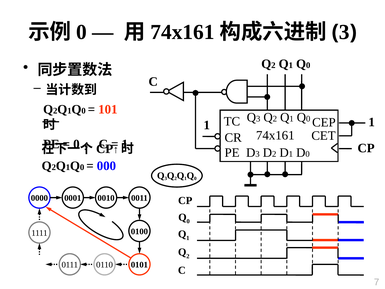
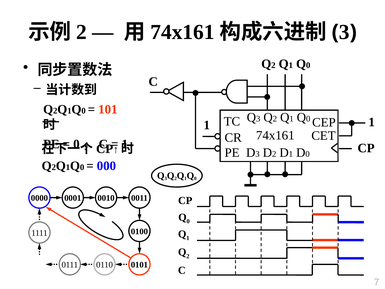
0: 0 -> 2 (81, 32)
